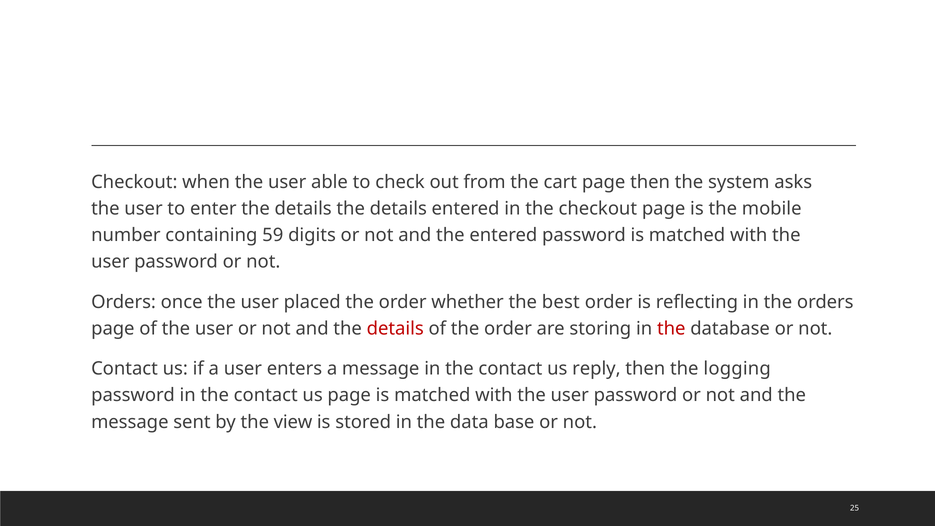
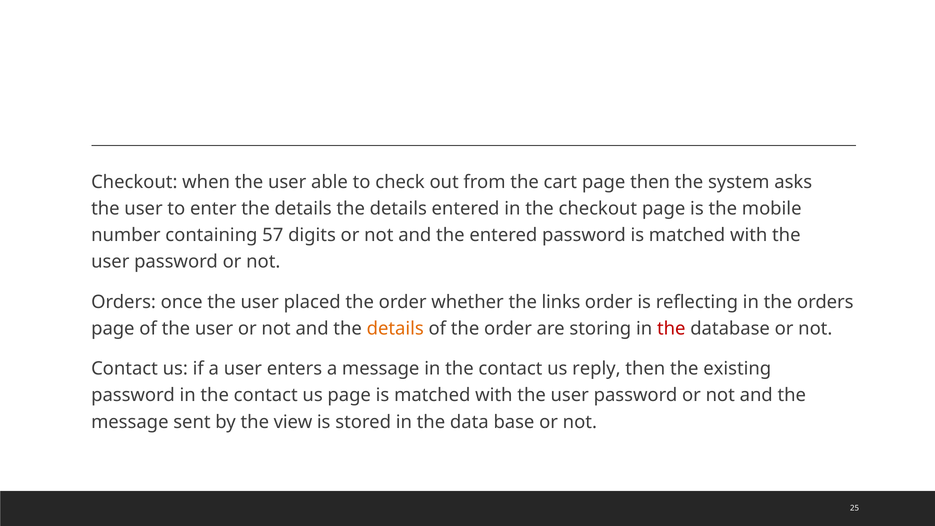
59: 59 -> 57 (273, 235)
best: best -> links (561, 302)
details colour: red -> orange (395, 329)
logging: logging -> existing (737, 369)
